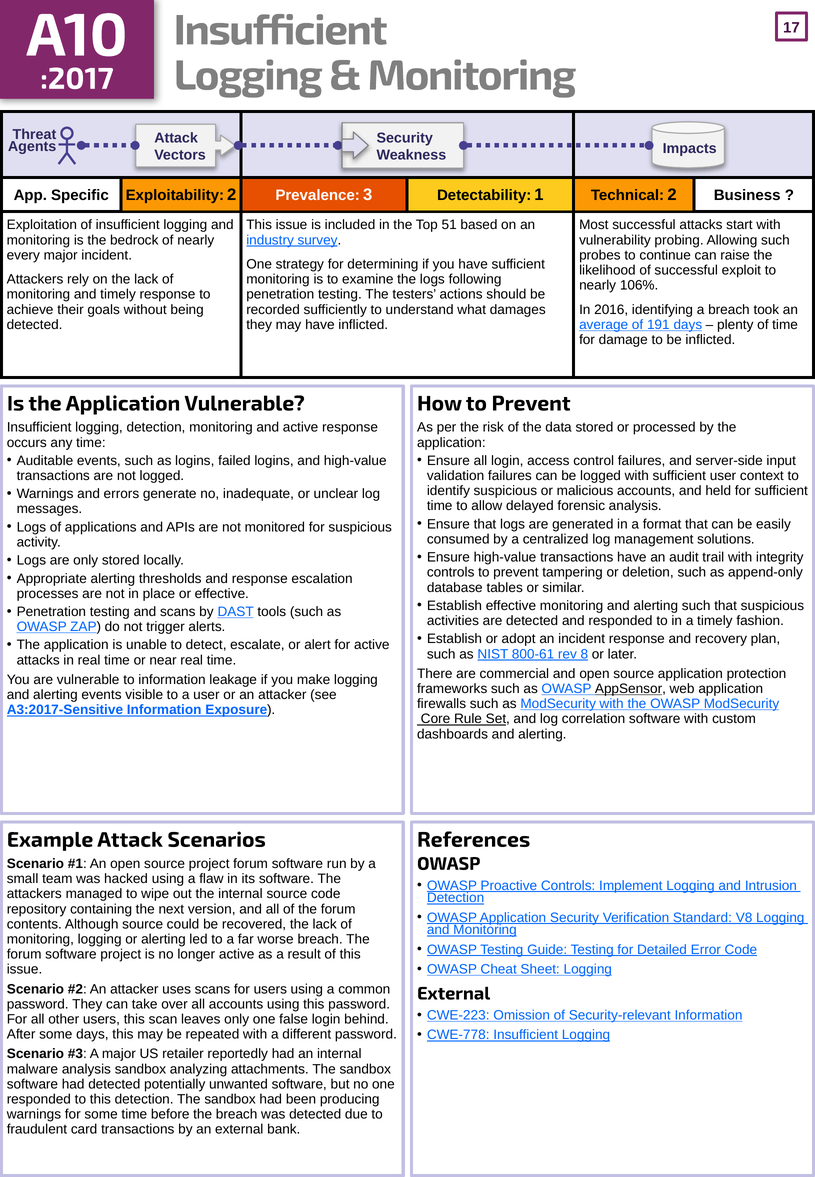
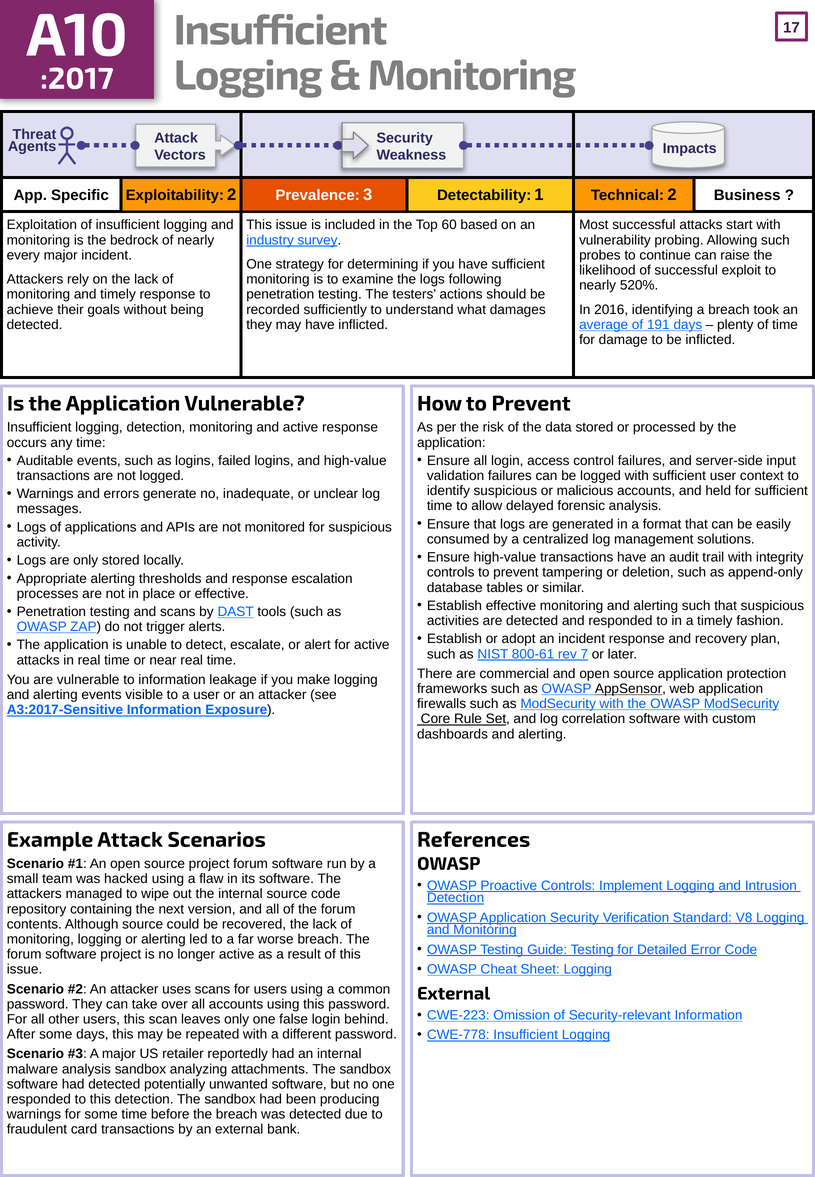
51: 51 -> 60 (449, 225)
106%: 106% -> 520% (639, 285)
8: 8 -> 7 (584, 654)
